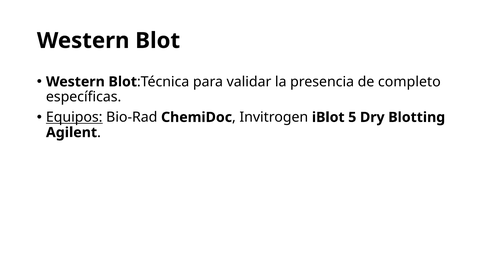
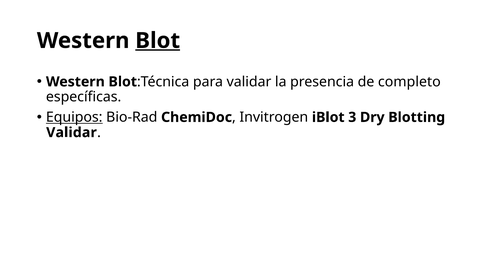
Blot underline: none -> present (158, 41)
5: 5 -> 3 (352, 117)
Agilent: Agilent -> Validar (71, 133)
